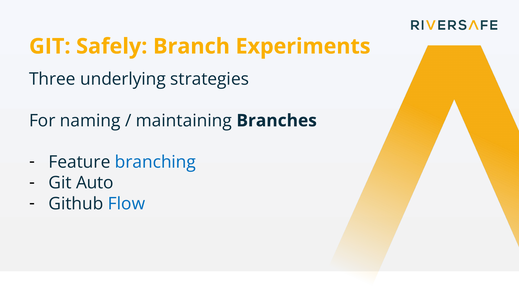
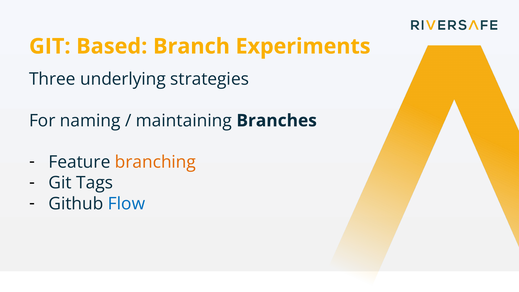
Safely: Safely -> Based (112, 46)
branching colour: blue -> orange (155, 162)
Auto: Auto -> Tags (95, 183)
